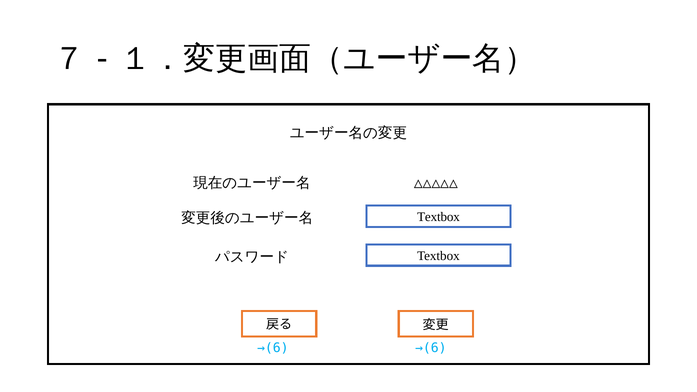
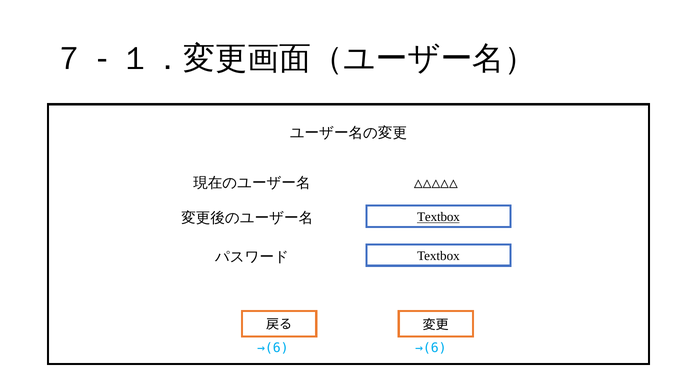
Textbox underline: none -> present (438, 217)
